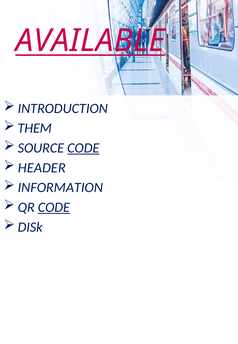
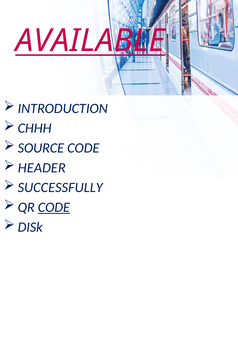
THEM: THEM -> CHHH (35, 128)
CODE underline: present -> none (83, 148)
INFORMATION: INFORMATION -> SUCCESSFULLY (60, 187)
